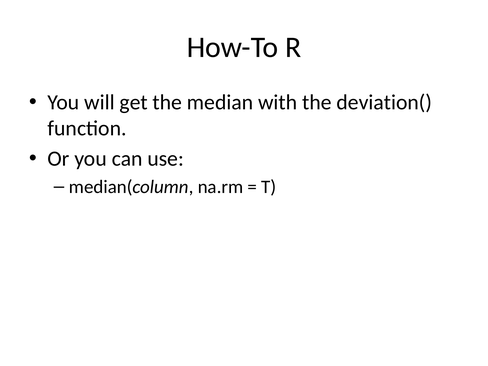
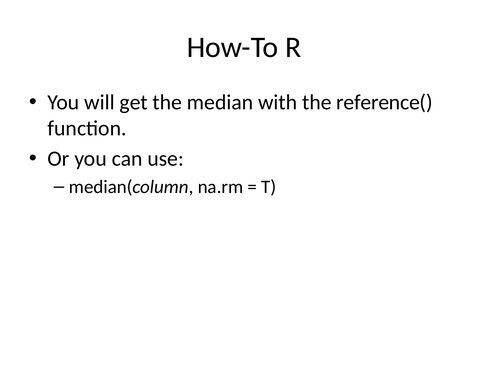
deviation(: deviation( -> reference( (384, 102)
